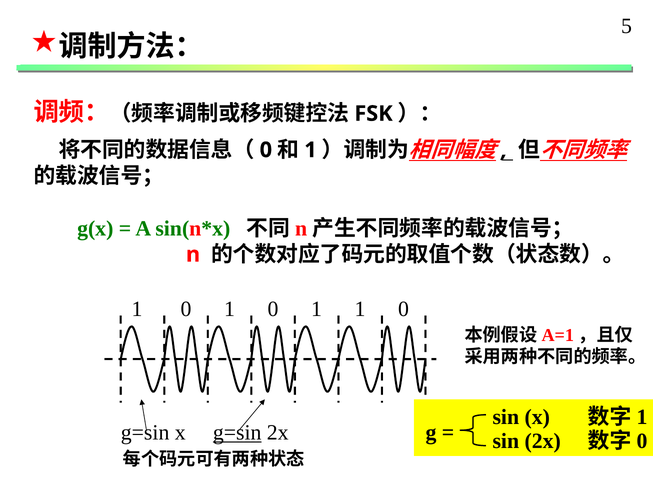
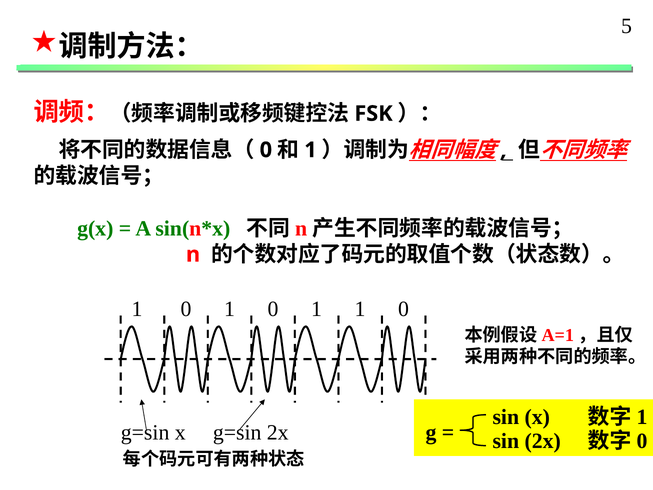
g=sin underline: present -> none (237, 432)
